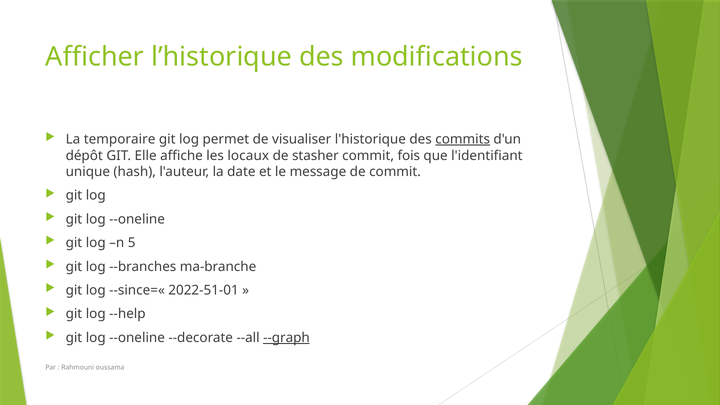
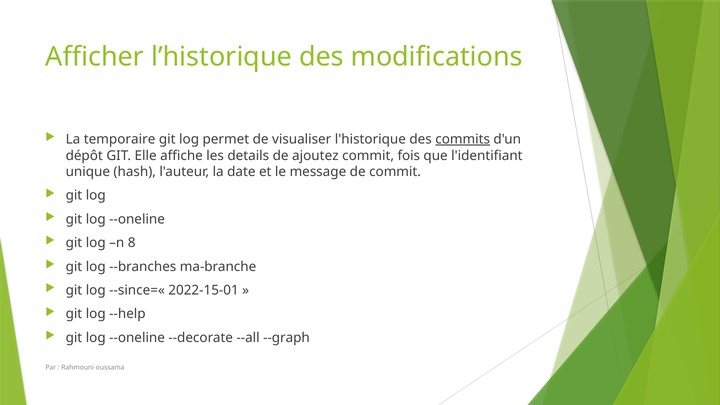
locaux: locaux -> details (248, 156)
stasher: stasher -> ajoutez (315, 156)
5: 5 -> 8 (132, 243)
2022-51-01: 2022-51-01 -> 2022-15-01 (204, 290)
--graph underline: present -> none (287, 338)
